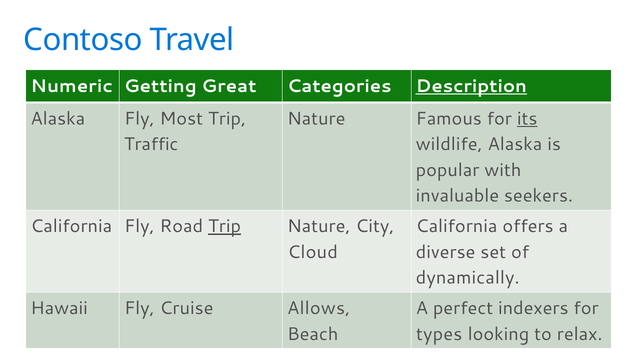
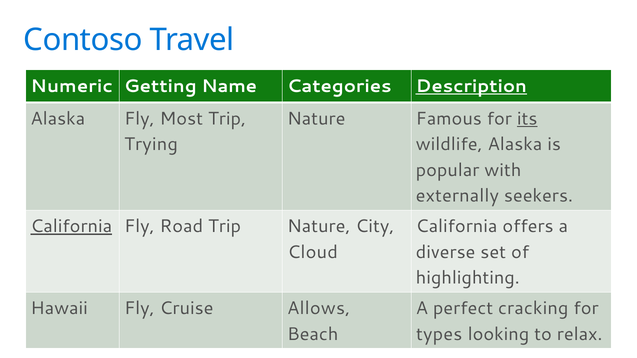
Great: Great -> Name (229, 86)
Traffic: Traffic -> Trying (151, 145)
invaluable: invaluable -> externally (457, 196)
California underline: none -> present (71, 227)
Trip underline: present -> none (225, 227)
dynamically: dynamically -> highlighting (468, 278)
indexers: indexers -> cracking (533, 309)
